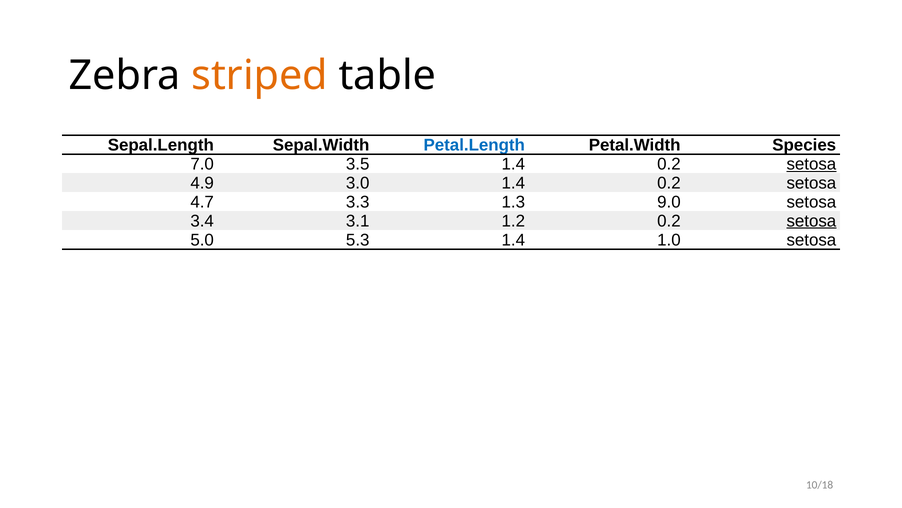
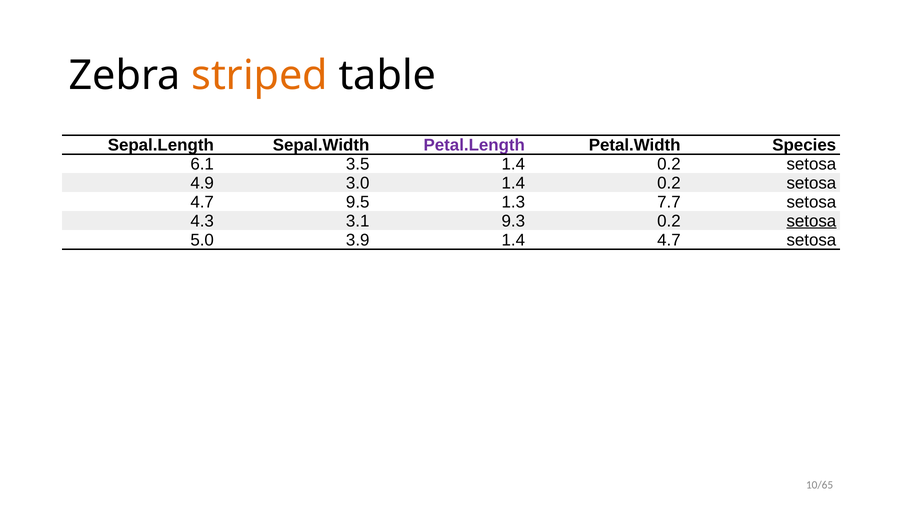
Petal.Length colour: blue -> purple (474, 145)
7.0: 7.0 -> 6.1 (202, 164)
setosa underline: present -> none (811, 164)
3.3: 3.3 -> 9.5 (358, 202)
9.0: 9.0 -> 7.7 (669, 202)
3.4: 3.4 -> 4.3 (202, 221)
1.2: 1.2 -> 9.3 (513, 221)
5.3: 5.3 -> 3.9 (358, 240)
1.4 1.0: 1.0 -> 4.7 (669, 240)
10/18: 10/18 -> 10/65 (820, 485)
